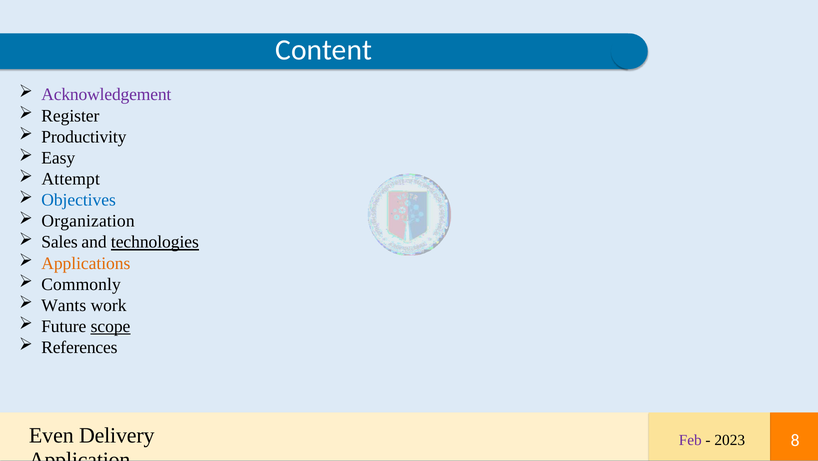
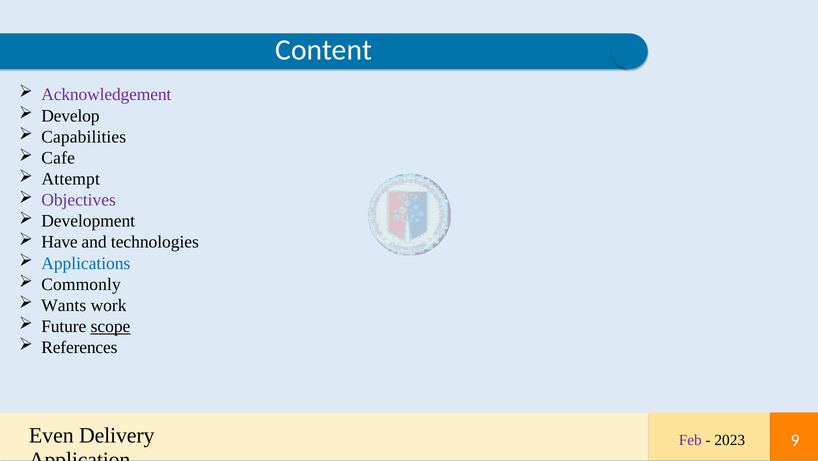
Register: Register -> Develop (70, 116)
Productivity: Productivity -> Capabilities (84, 137)
Easy: Easy -> Cafe (58, 158)
Objectives colour: blue -> purple (79, 200)
Organization: Organization -> Development (88, 221)
Sales: Sales -> Have (60, 242)
technologies underline: present -> none (155, 242)
Applications colour: orange -> blue (86, 263)
8: 8 -> 9 (795, 440)
